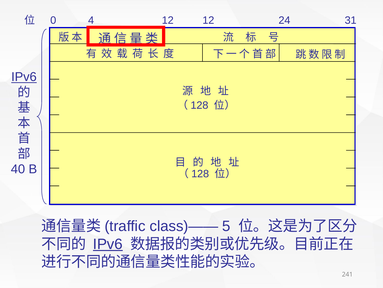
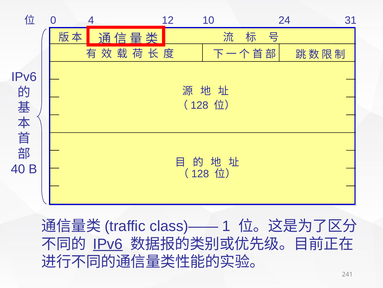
4 12: 12 -> 10 (208, 20)
IPv6 underline: present -> none (24, 77)
5: 5 -> 1 (226, 226)
